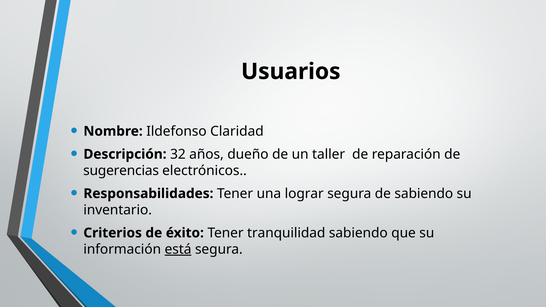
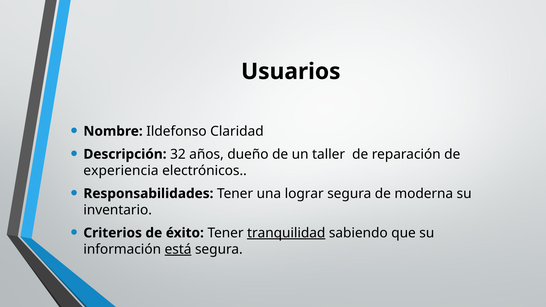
sugerencias: sugerencias -> experiencia (121, 171)
de sabiendo: sabiendo -> moderna (424, 194)
tranquilidad underline: none -> present (286, 233)
